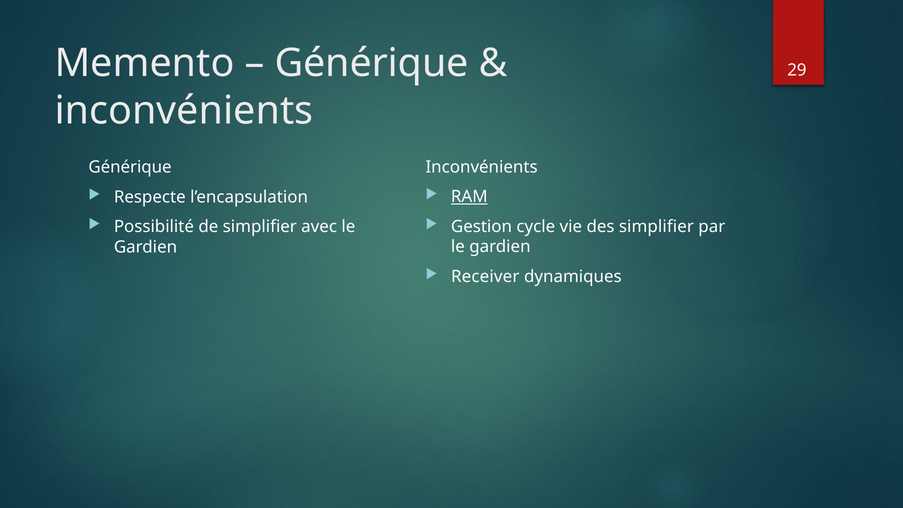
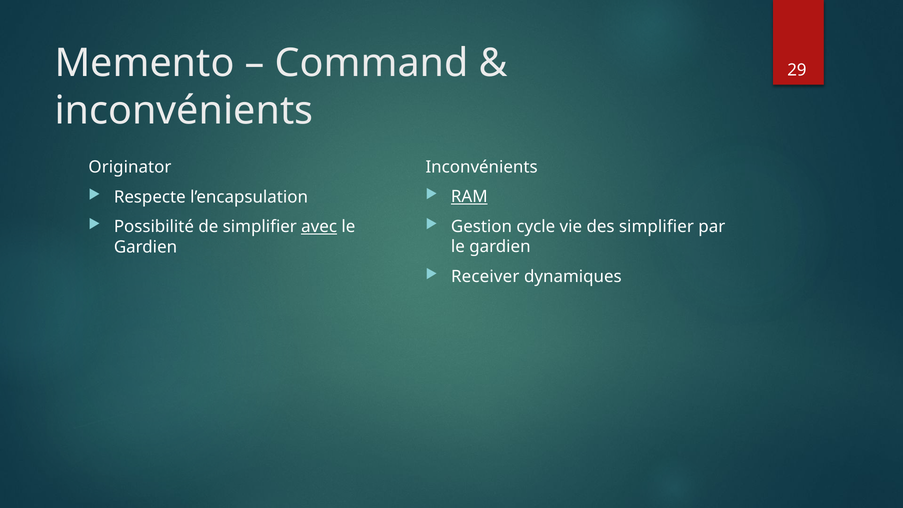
Générique: Générique -> Command (372, 63)
Générique: Générique -> Originator (130, 167)
avec underline: none -> present (319, 227)
